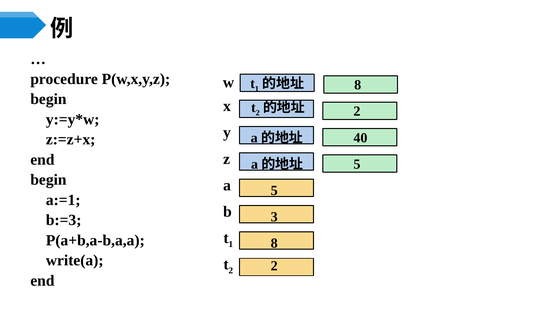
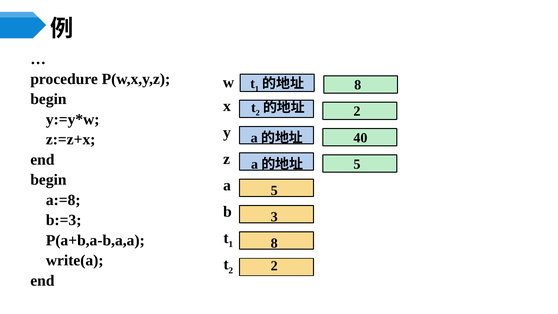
a:=1: a:=1 -> a:=8 (63, 200)
